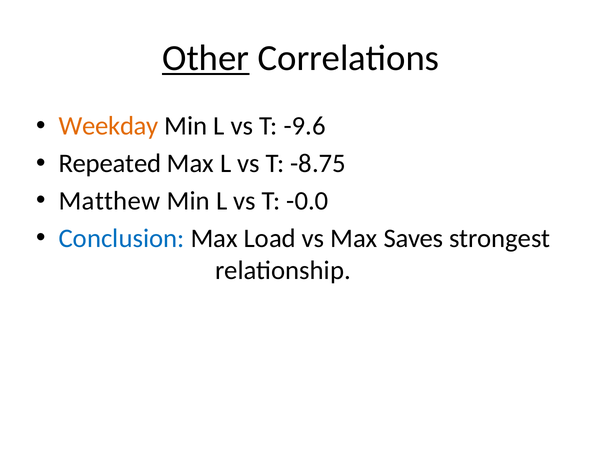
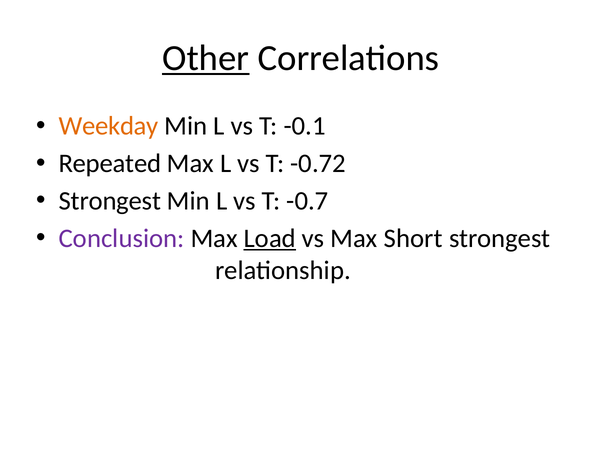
-9.6: -9.6 -> -0.1 (305, 126)
-8.75: -8.75 -> -0.72 (318, 164)
Matthew: Matthew -> Strongest (110, 201)
-0.0: -0.0 -> -0.7 (307, 201)
Conclusion colour: blue -> purple (122, 239)
Load underline: none -> present (270, 239)
Saves: Saves -> Short (413, 239)
